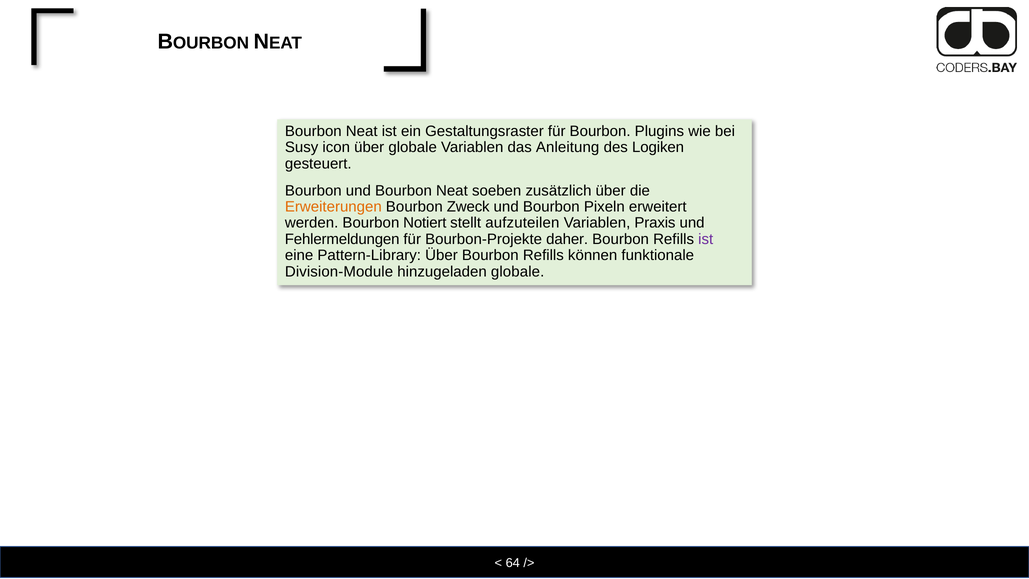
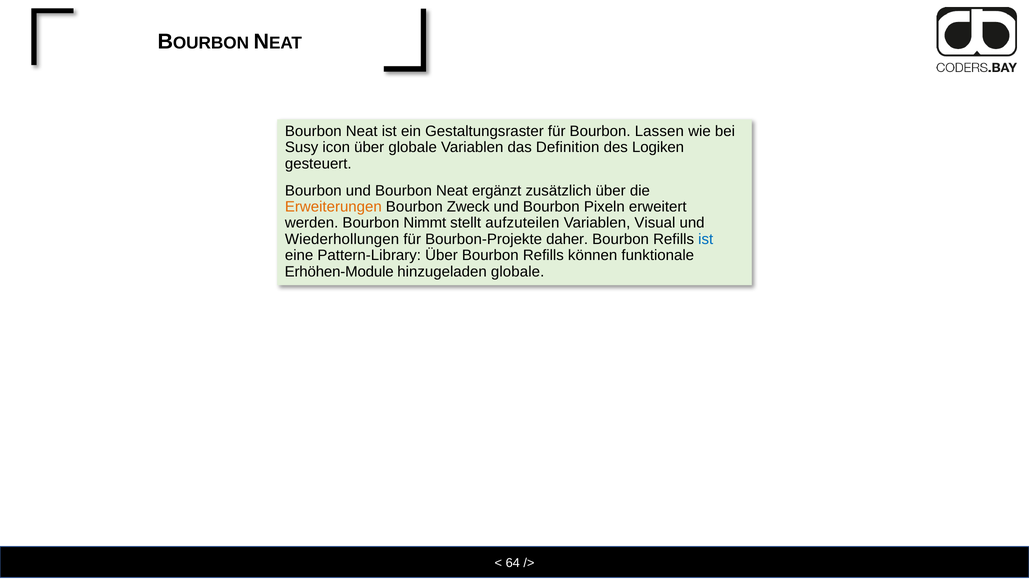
Plugins: Plugins -> Lassen (659, 131)
Anleitung: Anleitung -> Definition (568, 147)
soeben: soeben -> ergänzt (497, 191)
Notiert: Notiert -> Nimmt (425, 223)
Praxis: Praxis -> Visual (655, 223)
Fehlermeldungen: Fehlermeldungen -> Wiederhollungen (342, 239)
ist colour: purple -> blue (706, 239)
Division-Module: Division-Module -> Erhöhen-Module (339, 272)
